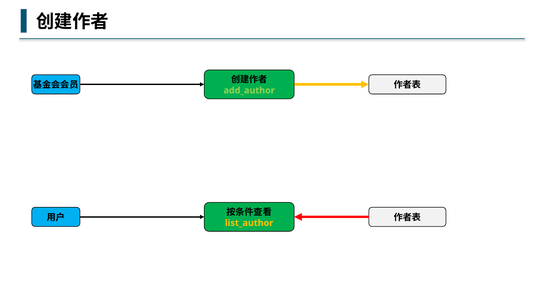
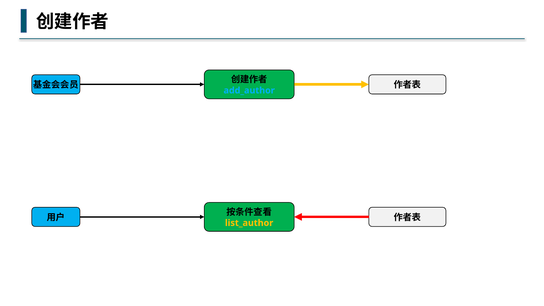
add_author colour: light green -> light blue (249, 90)
